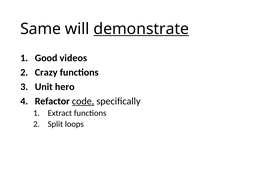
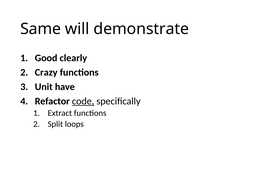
demonstrate underline: present -> none (141, 29)
videos: videos -> clearly (73, 58)
hero: hero -> have (65, 87)
